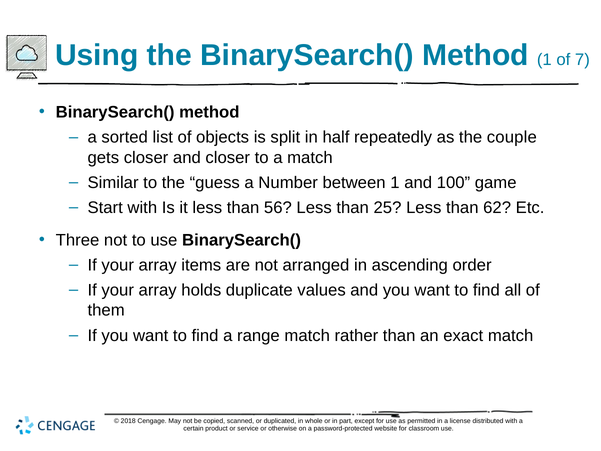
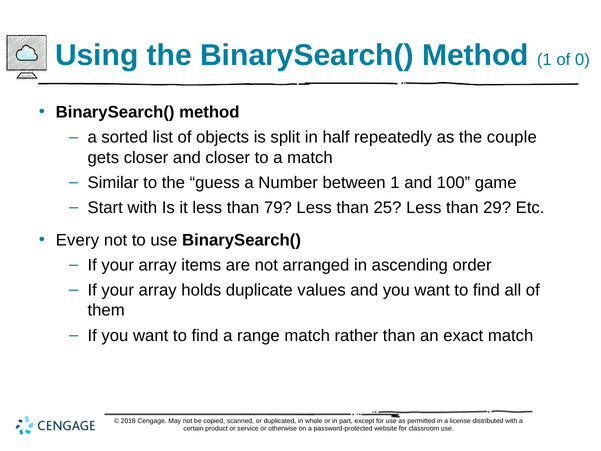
7: 7 -> 0 (582, 60)
56: 56 -> 79 (278, 208)
62: 62 -> 29 (497, 208)
Three: Three -> Every (77, 240)
